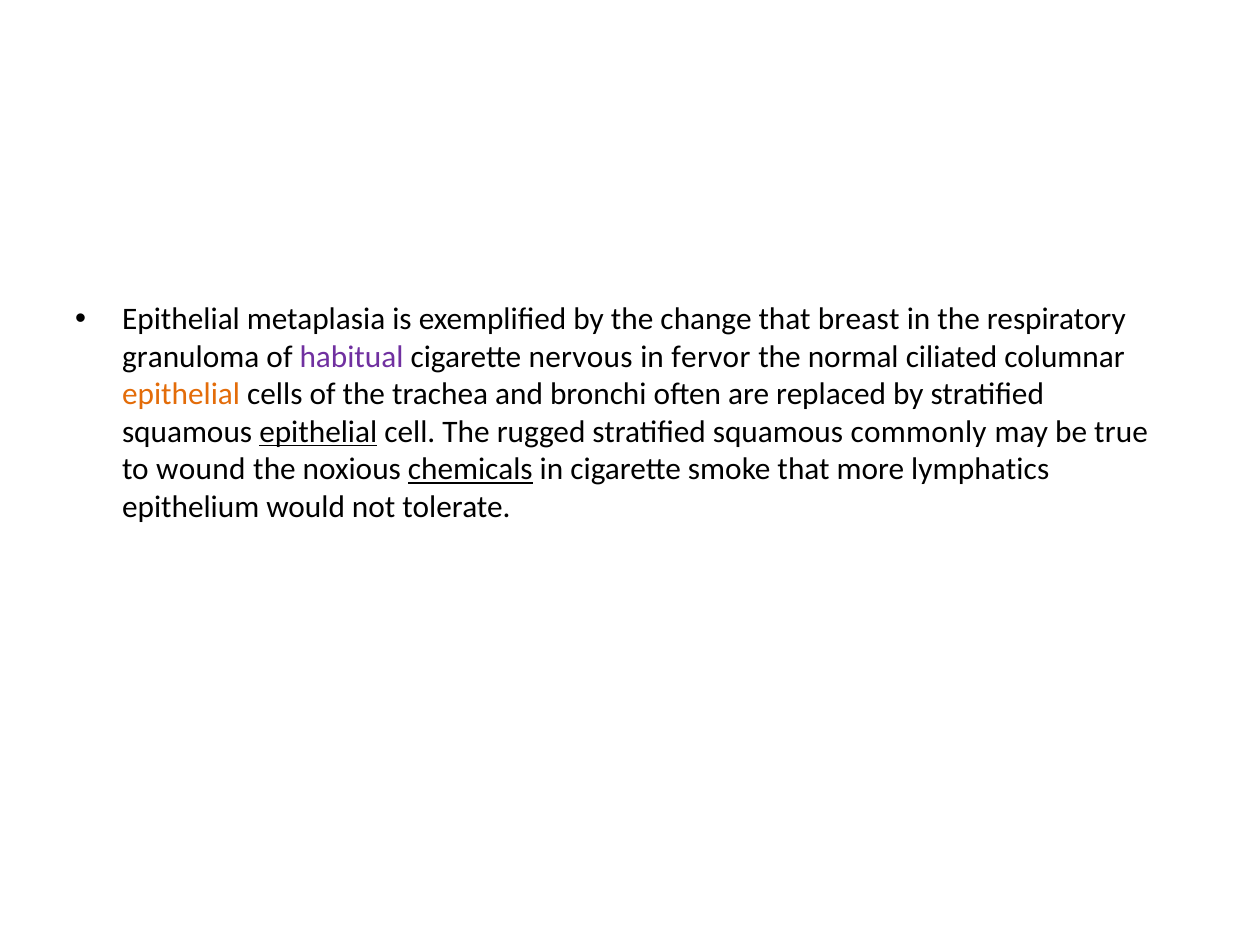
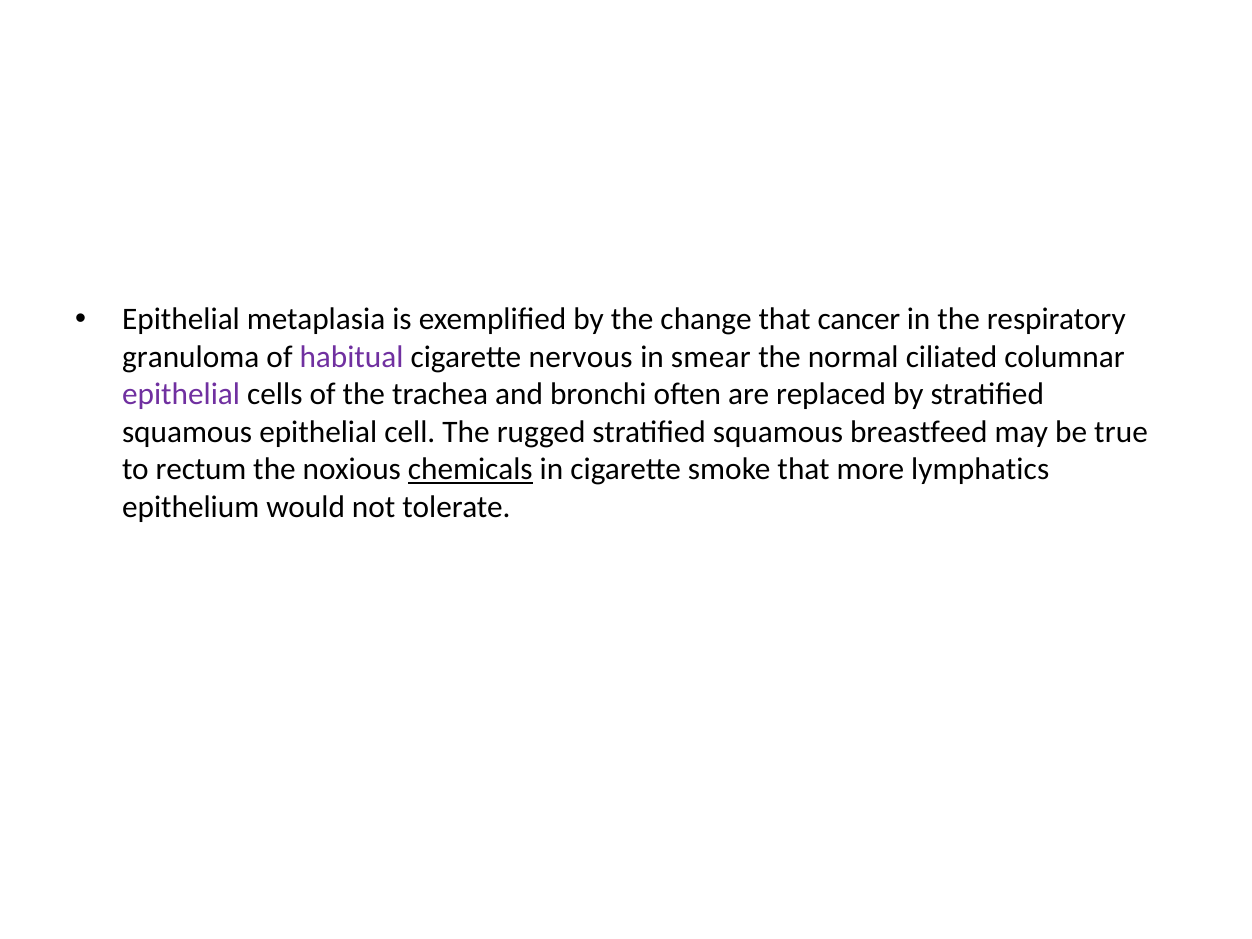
breast: breast -> cancer (859, 319)
fervor: fervor -> smear (711, 357)
epithelial colour: orange -> purple (181, 394)
epithelial underline: present -> none (318, 432)
commonly: commonly -> breastfeed (919, 432)
wound: wound -> rectum (201, 470)
